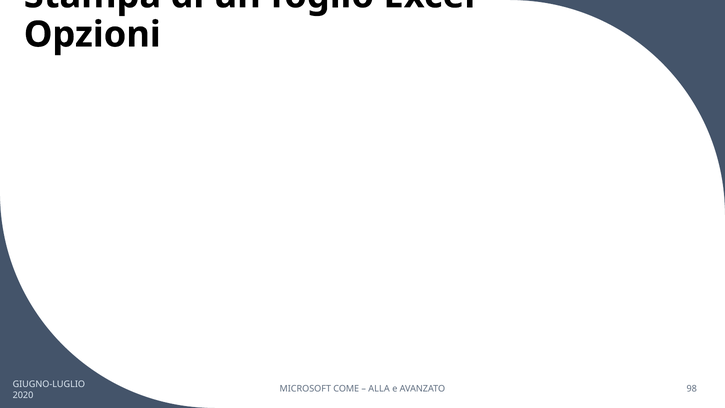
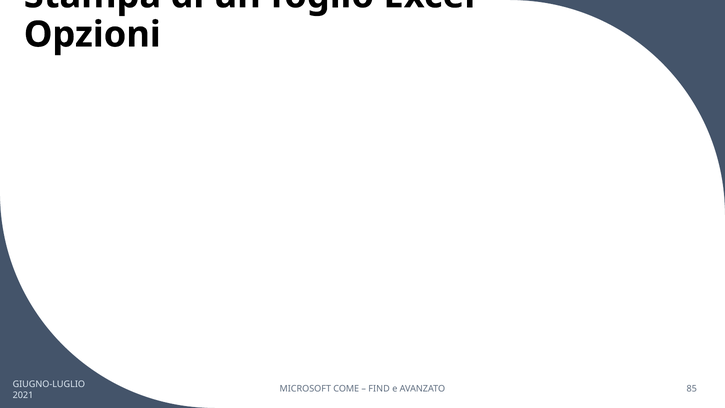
ALLA: ALLA -> FIND (379, 389)
98: 98 -> 85 (692, 389)
2020: 2020 -> 2021 (23, 395)
